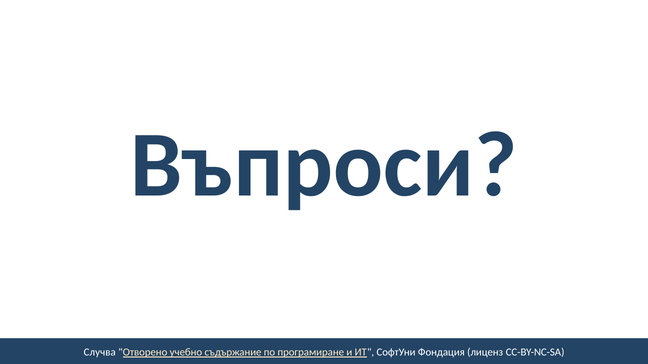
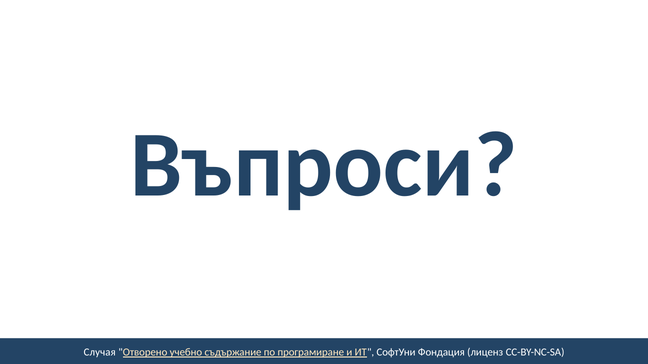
Случва: Случва -> Случая (100, 353)
